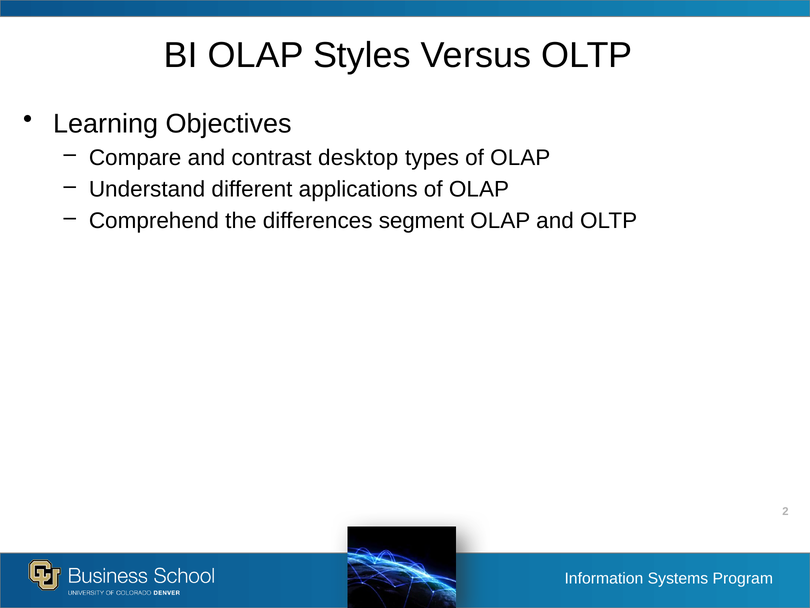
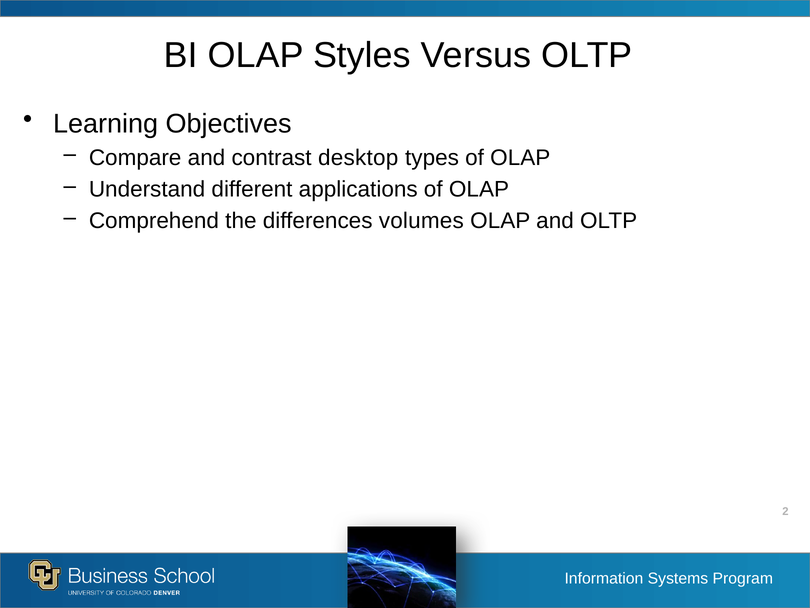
segment: segment -> volumes (421, 221)
